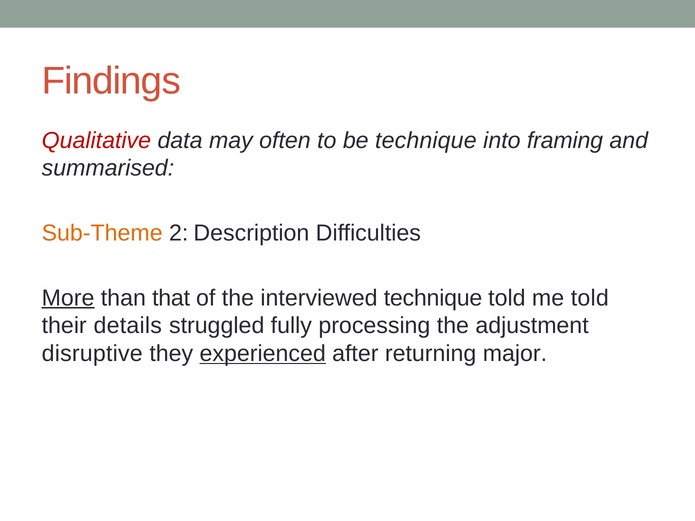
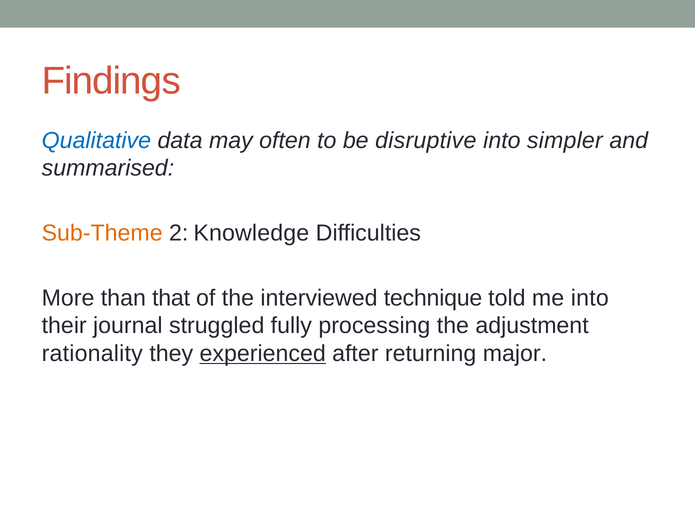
Qualitative colour: red -> blue (96, 141)
be technique: technique -> disruptive (426, 141)
framing: framing -> simpler (565, 141)
Description: Description -> Knowledge (251, 233)
More underline: present -> none (68, 298)
me told: told -> into (590, 298)
details: details -> journal (128, 326)
disruptive: disruptive -> rationality (92, 354)
